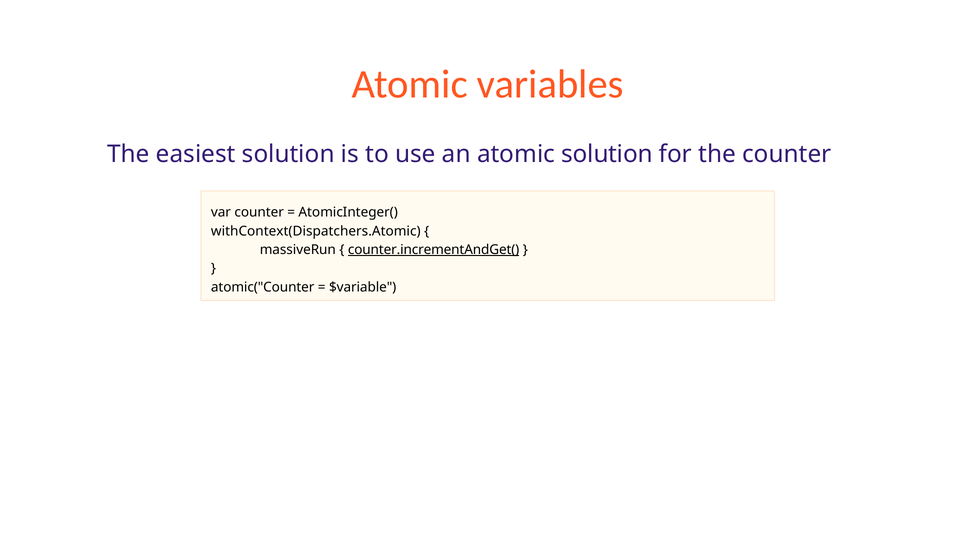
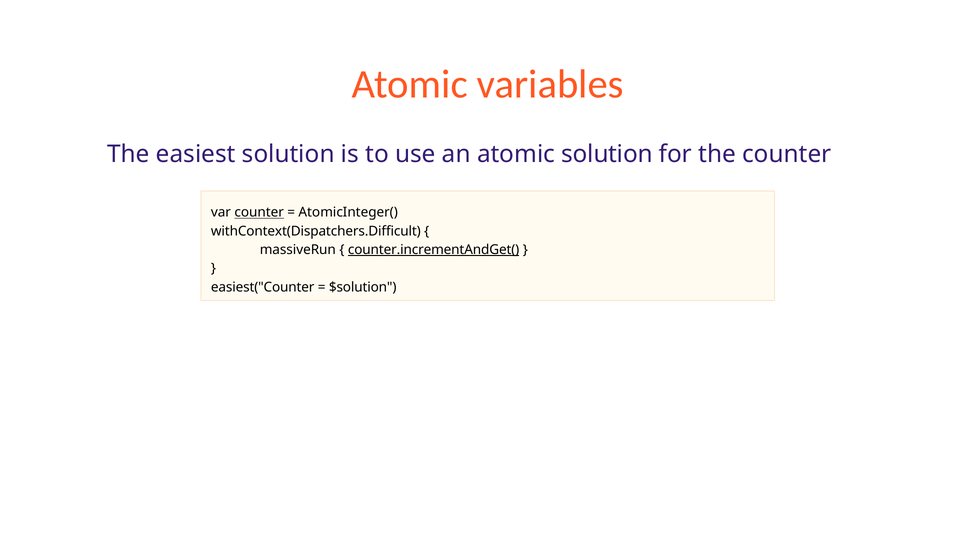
counter underline: none -> present (259, 212)
withContext(Dispatchers.Atomic: withContext(Dispatchers.Atomic -> withContext(Dispatchers.Difficult (316, 231)
atomic("Counter: atomic("Counter -> easiest("Counter (263, 287)
$variable: $variable -> $solution (363, 287)
